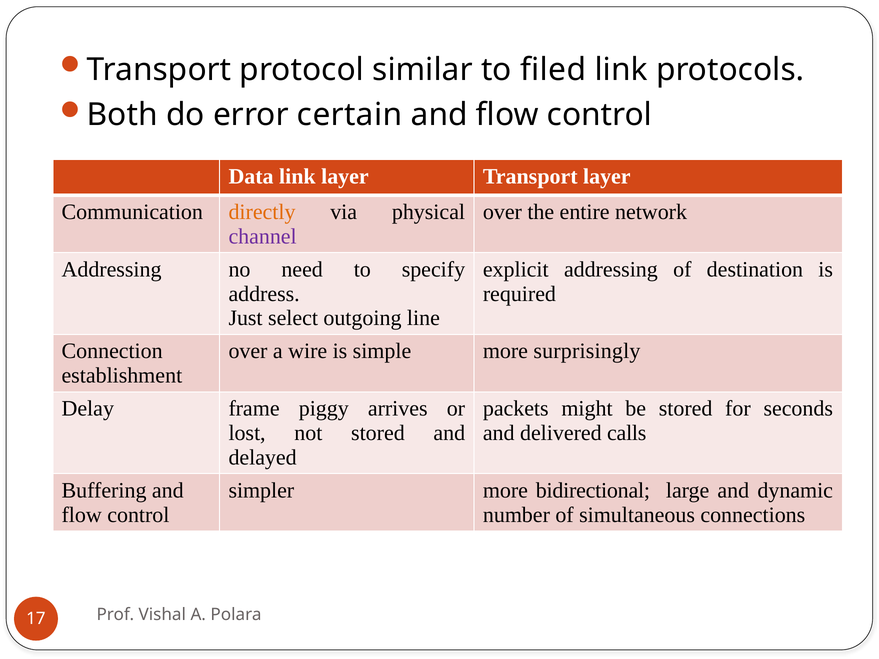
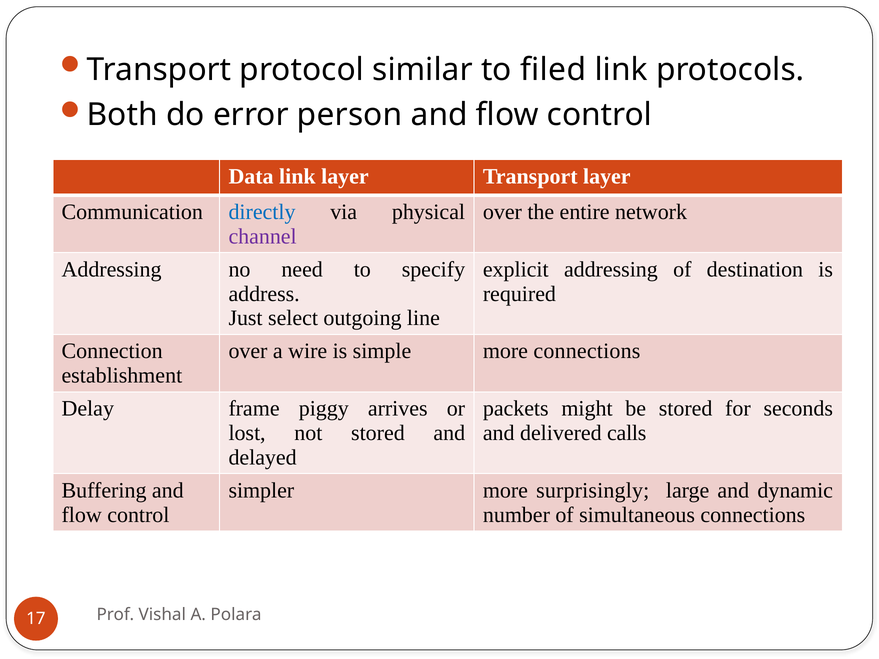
certain: certain -> person (350, 115)
directly colour: orange -> blue (262, 212)
more surprisingly: surprisingly -> connections (587, 351)
bidirectional: bidirectional -> surprisingly (593, 491)
